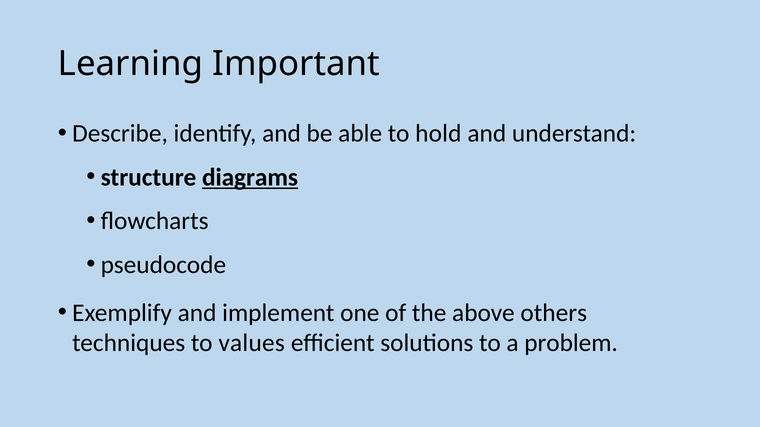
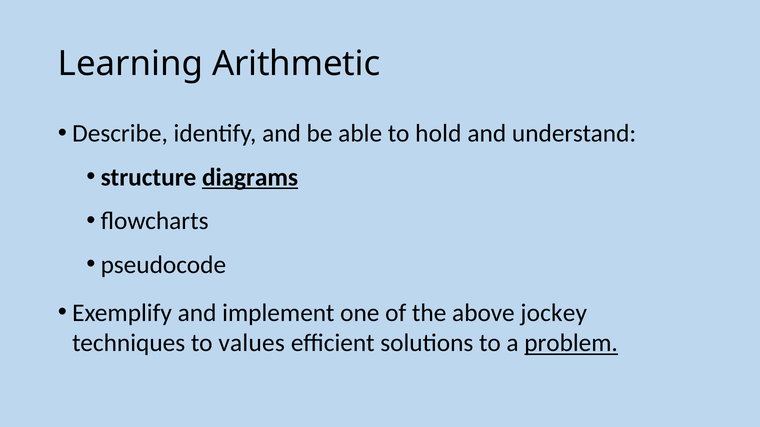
Important: Important -> Arithmetic (296, 64)
others: others -> jockey (554, 313)
problem underline: none -> present (571, 344)
